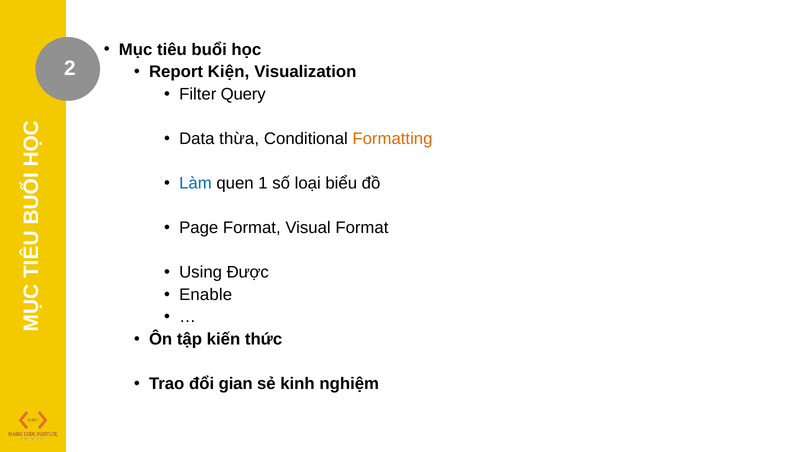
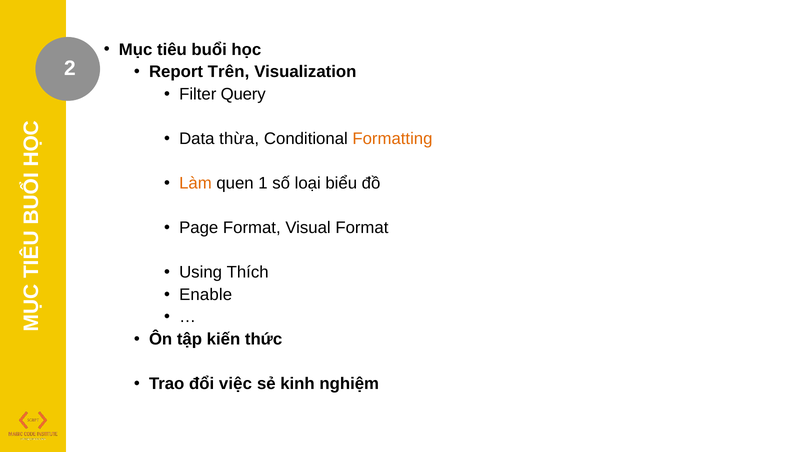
Kiện: Kiện -> Trên (229, 72)
Làm colour: blue -> orange (195, 183)
Được: Được -> Thích (248, 273)
gian: gian -> việc (235, 384)
